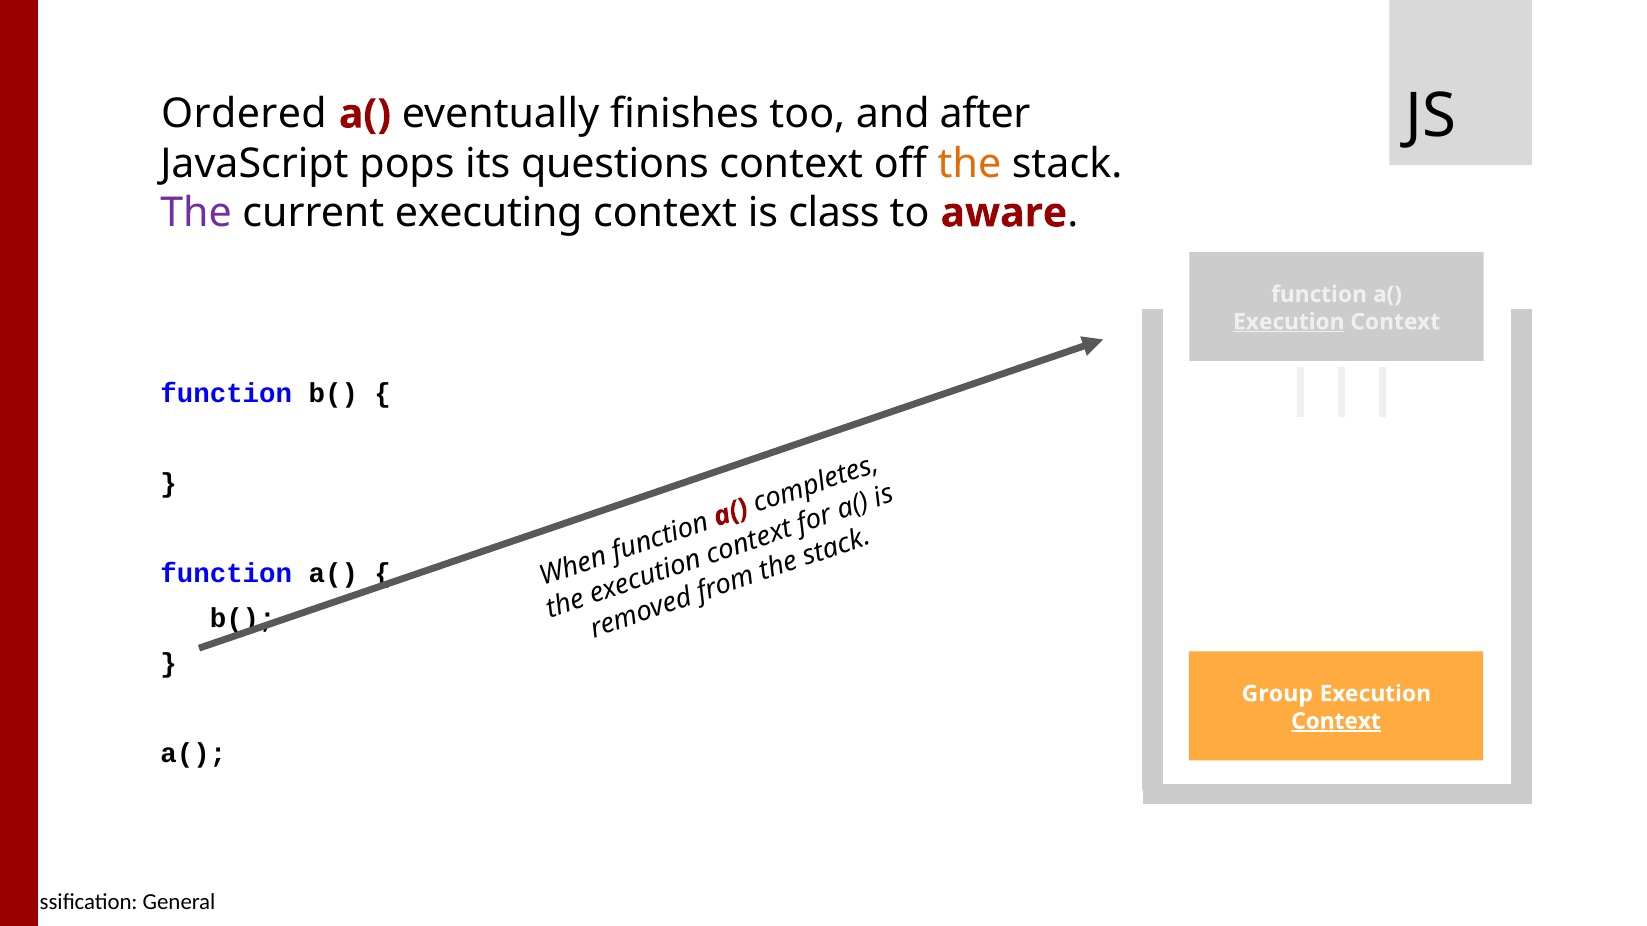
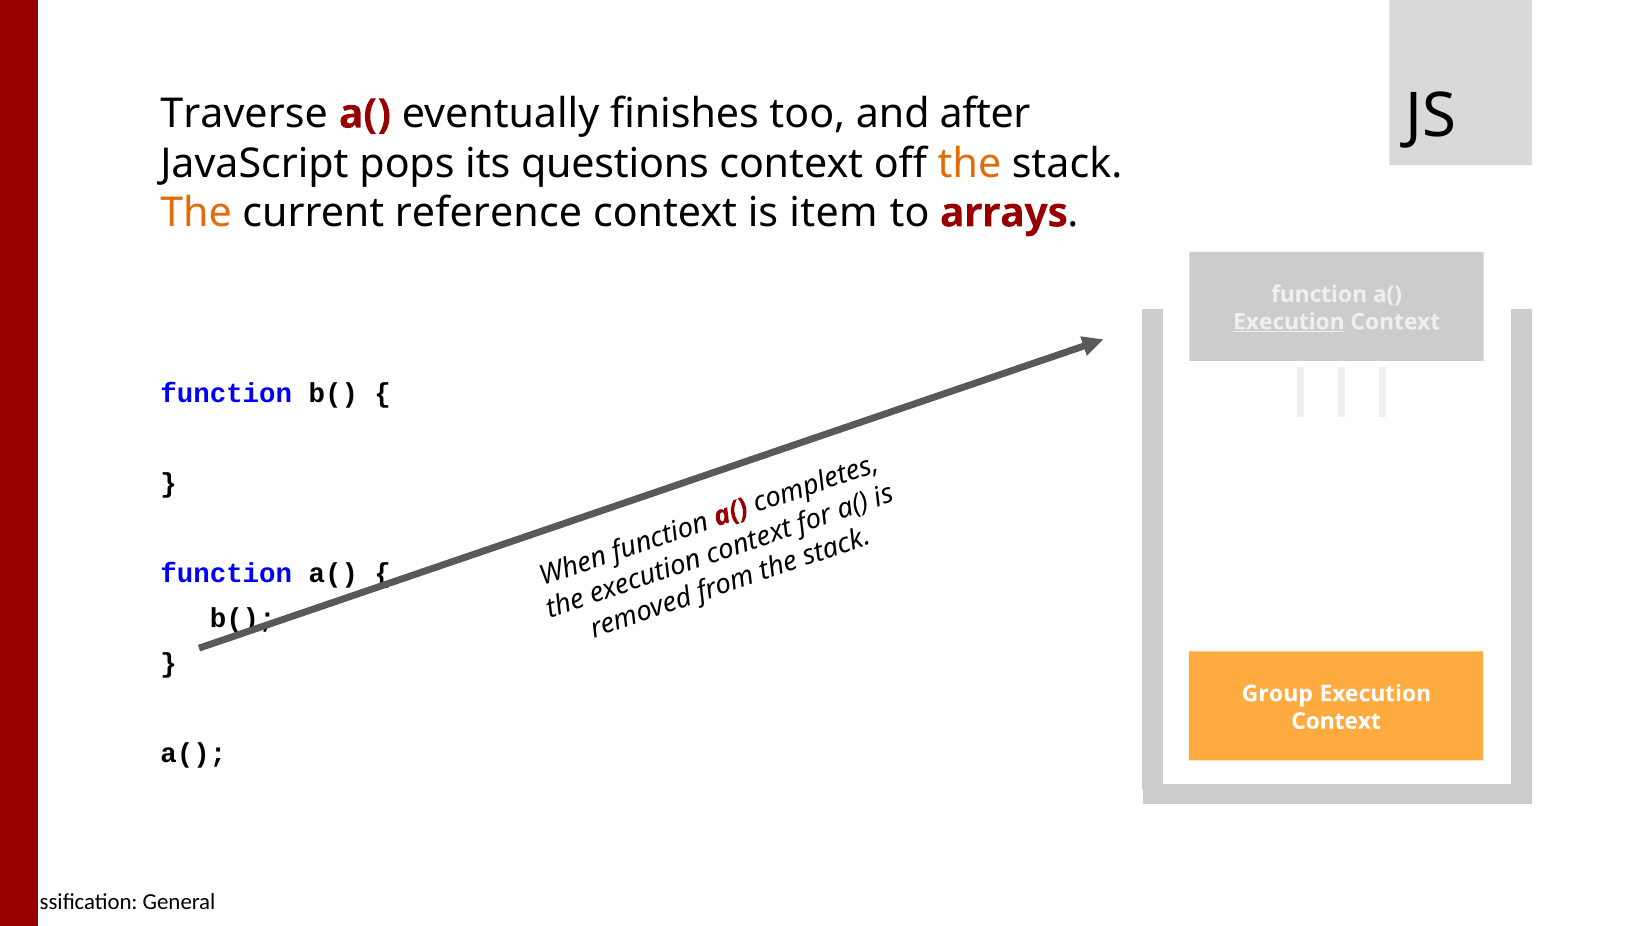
Ordered: Ordered -> Traverse (244, 114)
The colour: purple -> orange (196, 213)
executing: executing -> reference (489, 213)
class: class -> item (834, 213)
aware: aware -> arrays (1004, 213)
Context underline: present -> none (1336, 722)
